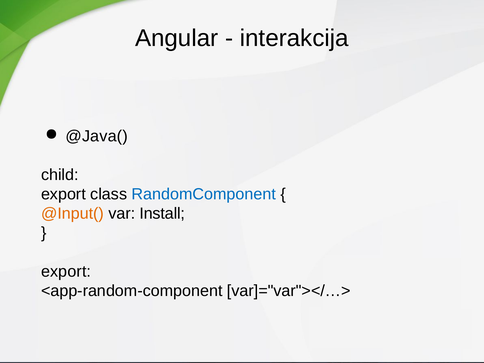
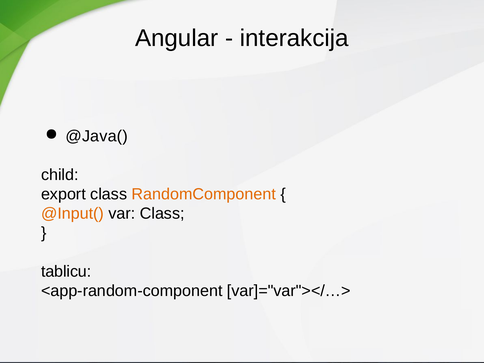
RandomComponent colour: blue -> orange (204, 194)
var Install: Install -> Class (162, 214)
export: export -> tablicu (66, 272)
